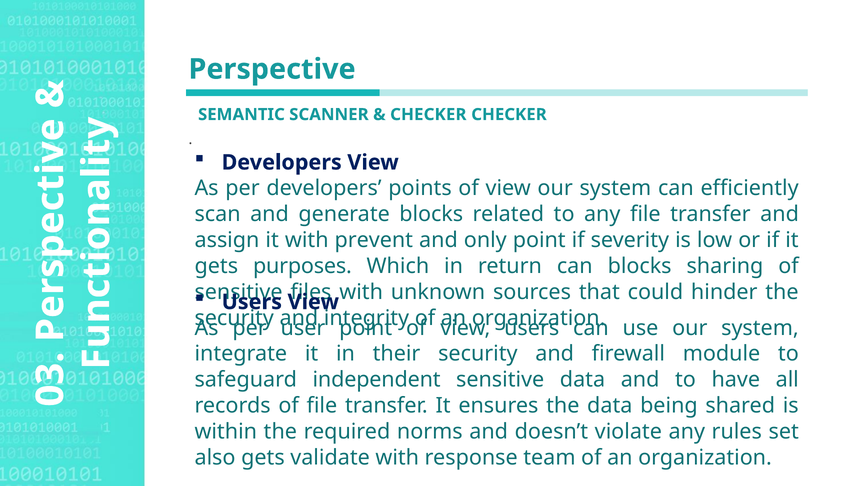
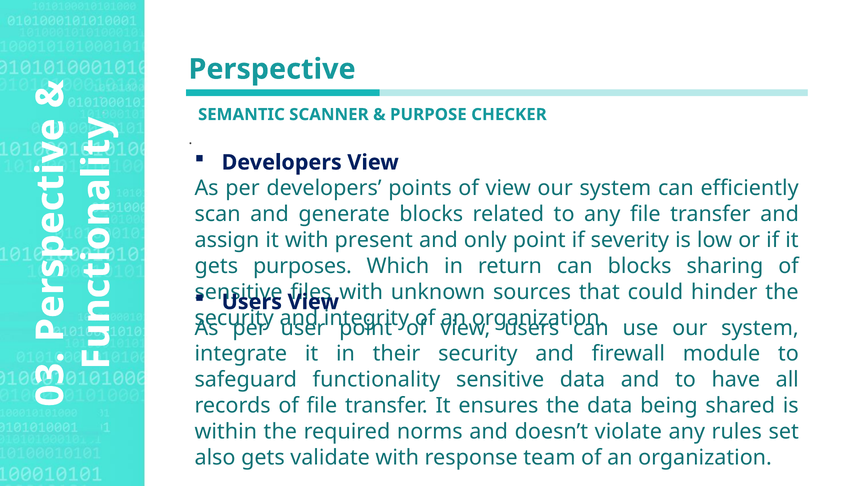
CHECKER: CHECKER -> PURPOSE (428, 114)
prevent: prevent -> present (374, 240)
independent: independent -> functionality (376, 379)
